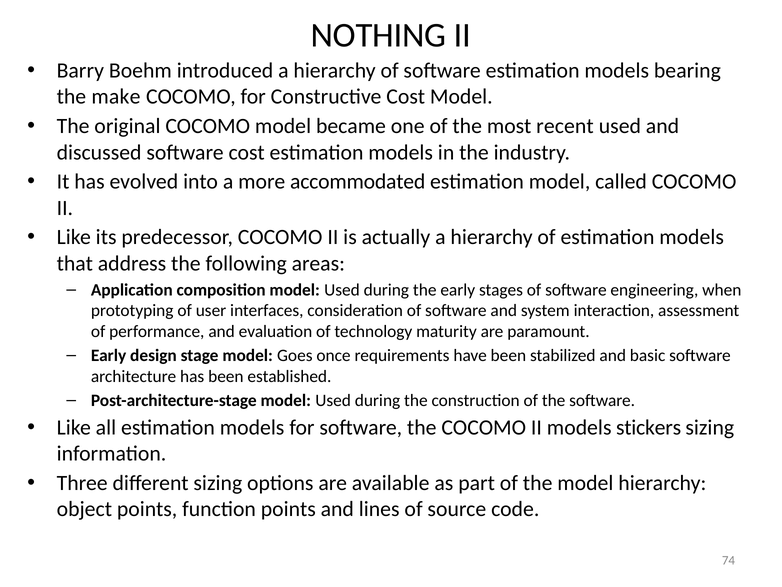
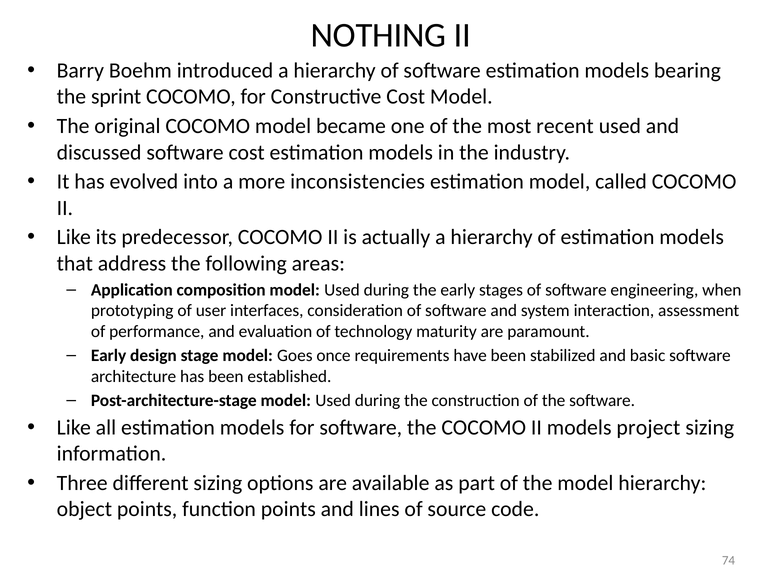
make: make -> sprint (116, 97)
accommodated: accommodated -> inconsistencies (358, 182)
stickers: stickers -> project (648, 427)
